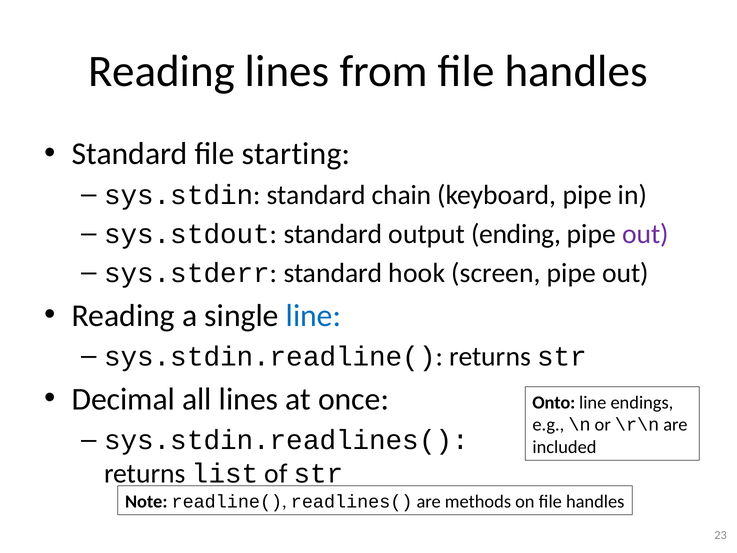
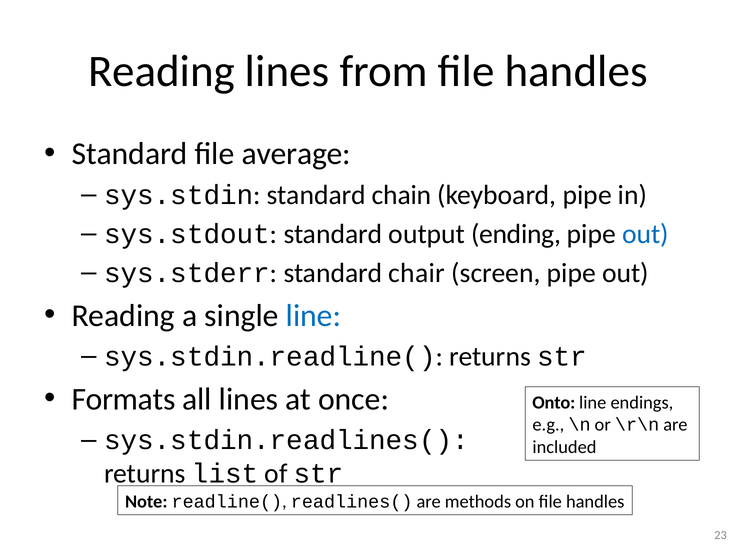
starting: starting -> average (296, 154)
out colour: purple -> blue (645, 234)
hook: hook -> chair (417, 273)
Decimal: Decimal -> Formats (124, 399)
